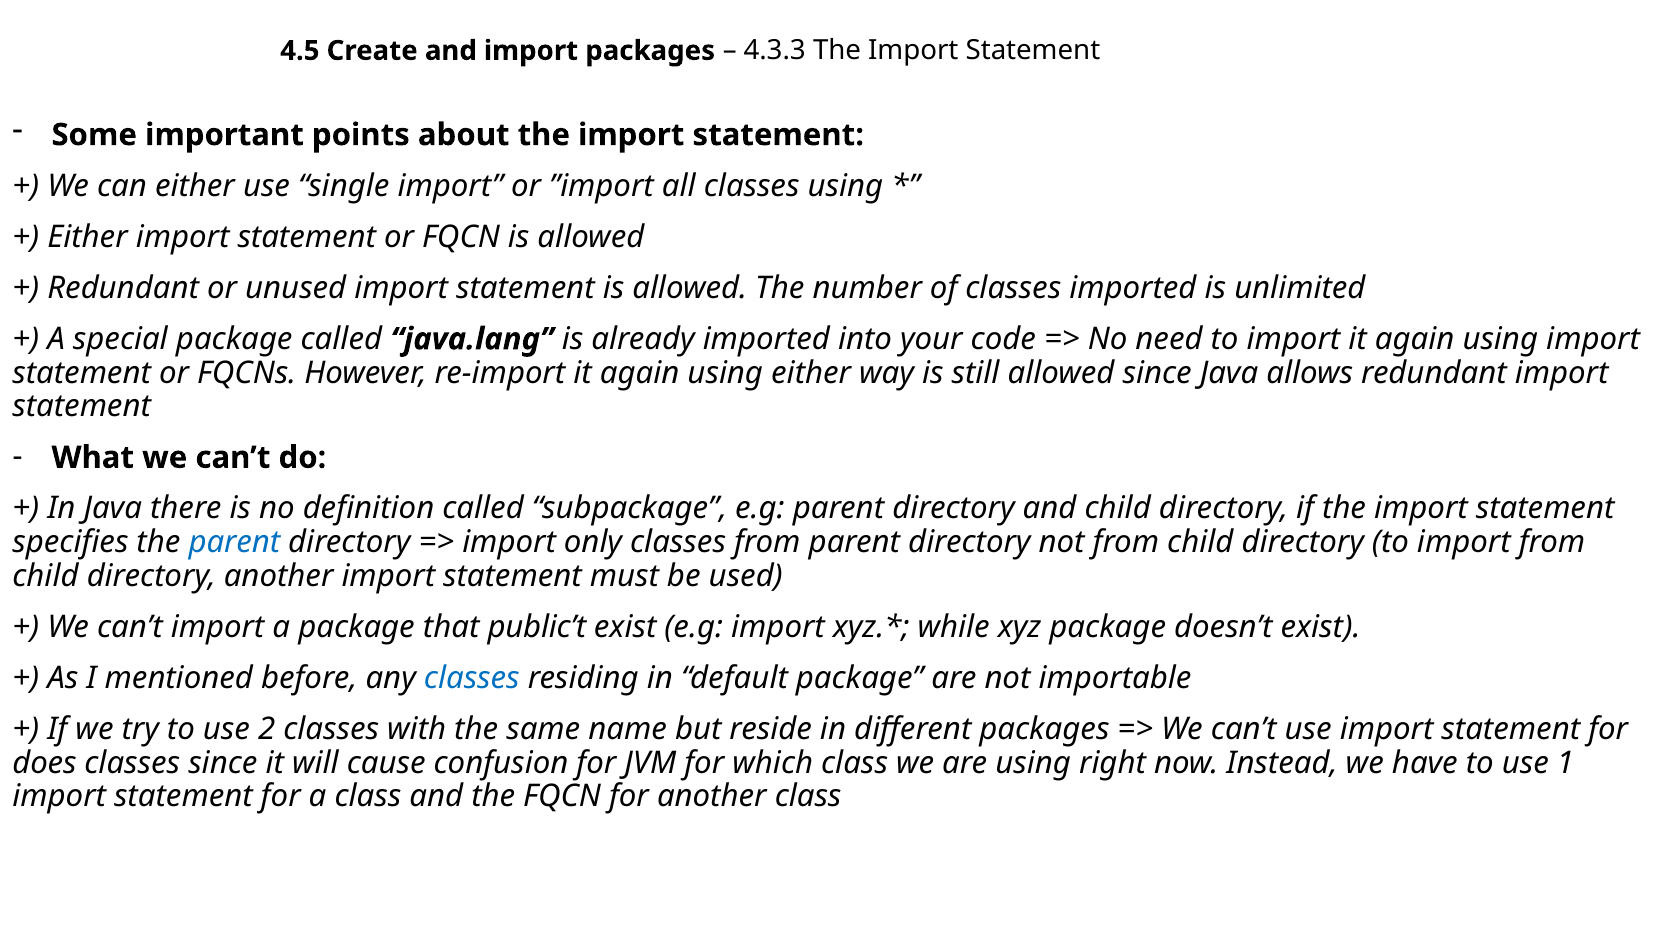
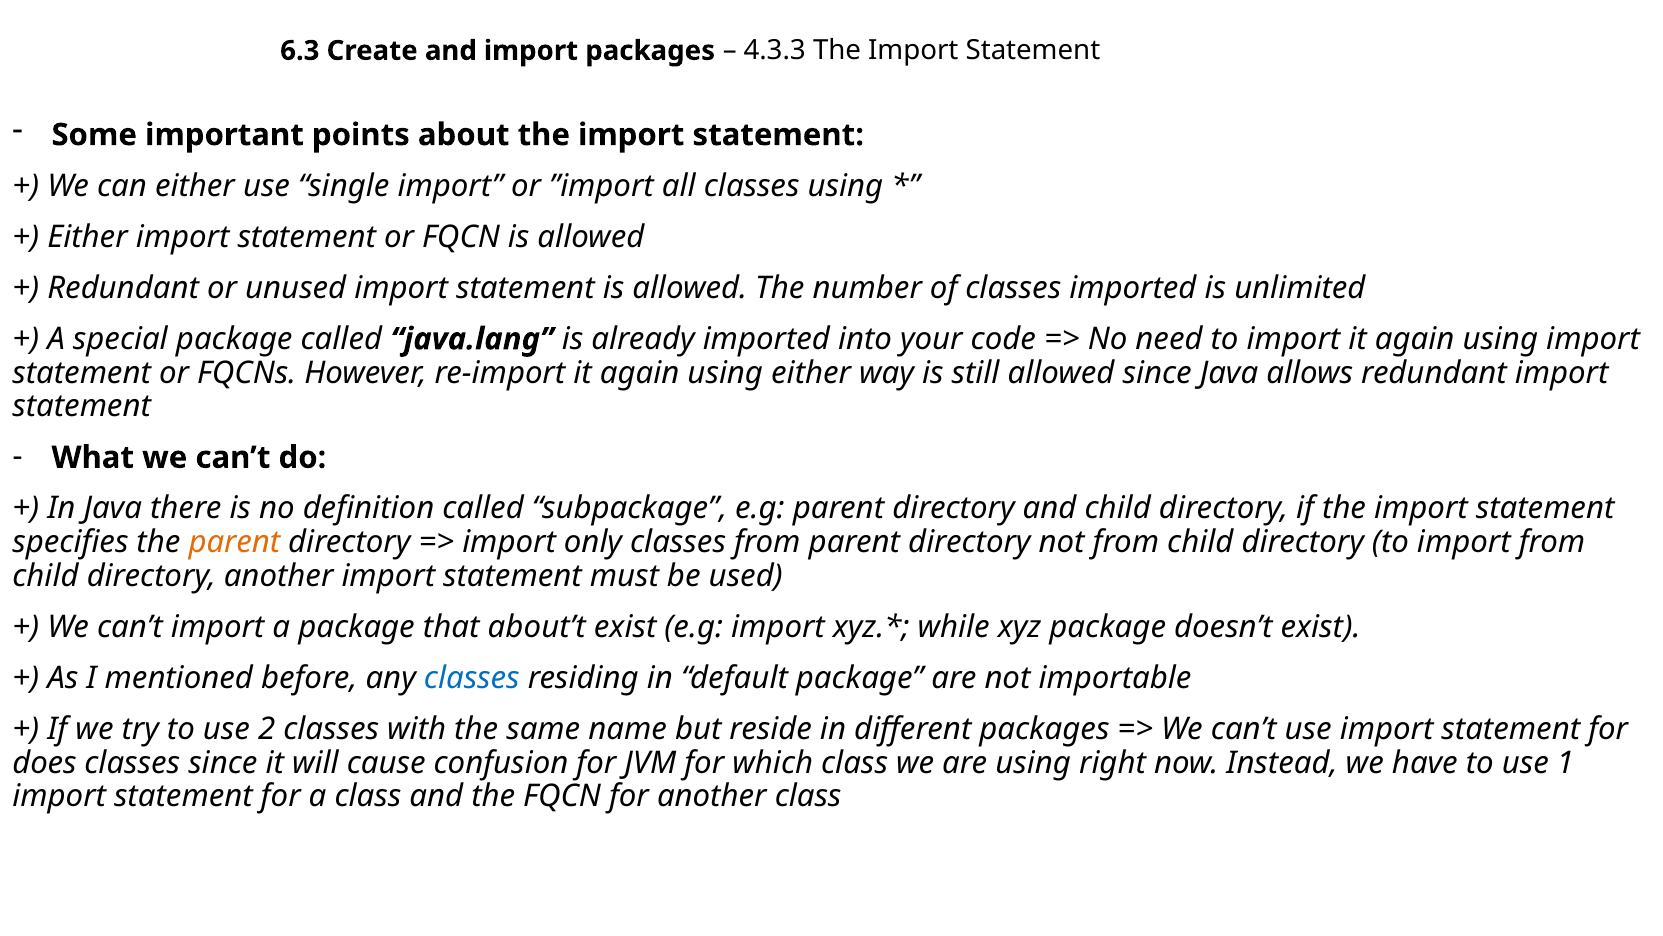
4.5: 4.5 -> 6.3 (300, 51)
parent colour: blue -> orange (234, 542)
public’t: public’t -> about’t (537, 627)
